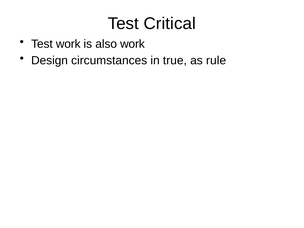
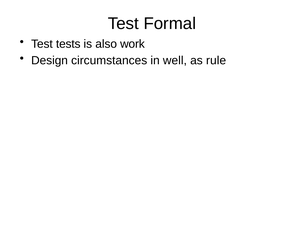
Critical: Critical -> Formal (170, 23)
Test work: work -> tests (68, 44)
true: true -> well (175, 60)
